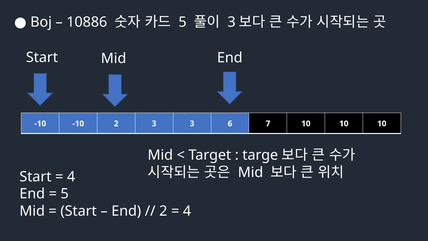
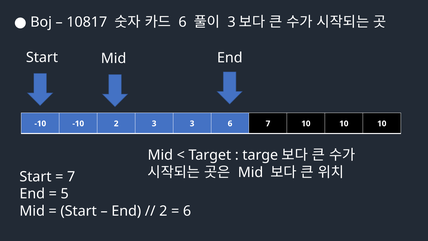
10886: 10886 -> 10817 (87, 22)
5: 5 -> 6 (183, 22)
4: 4 -> 7 (71, 177)
4: 4 -> 6 (187, 211)
